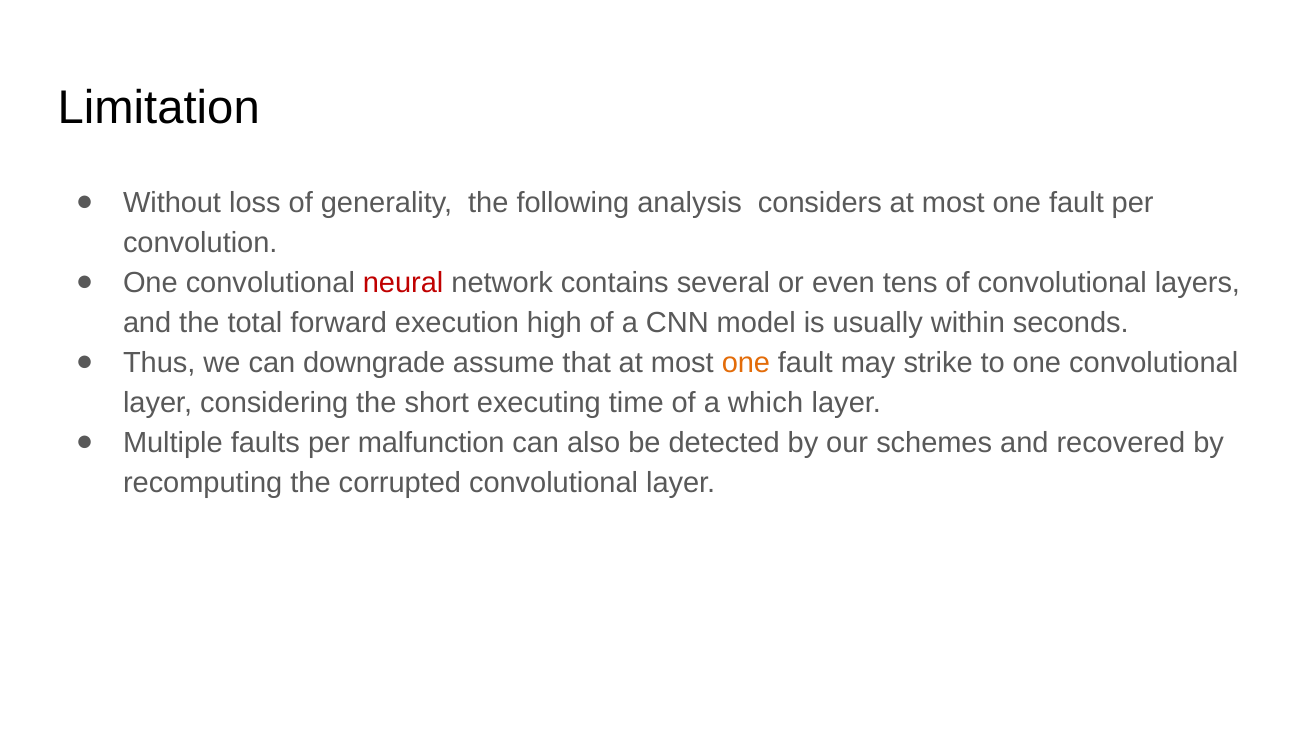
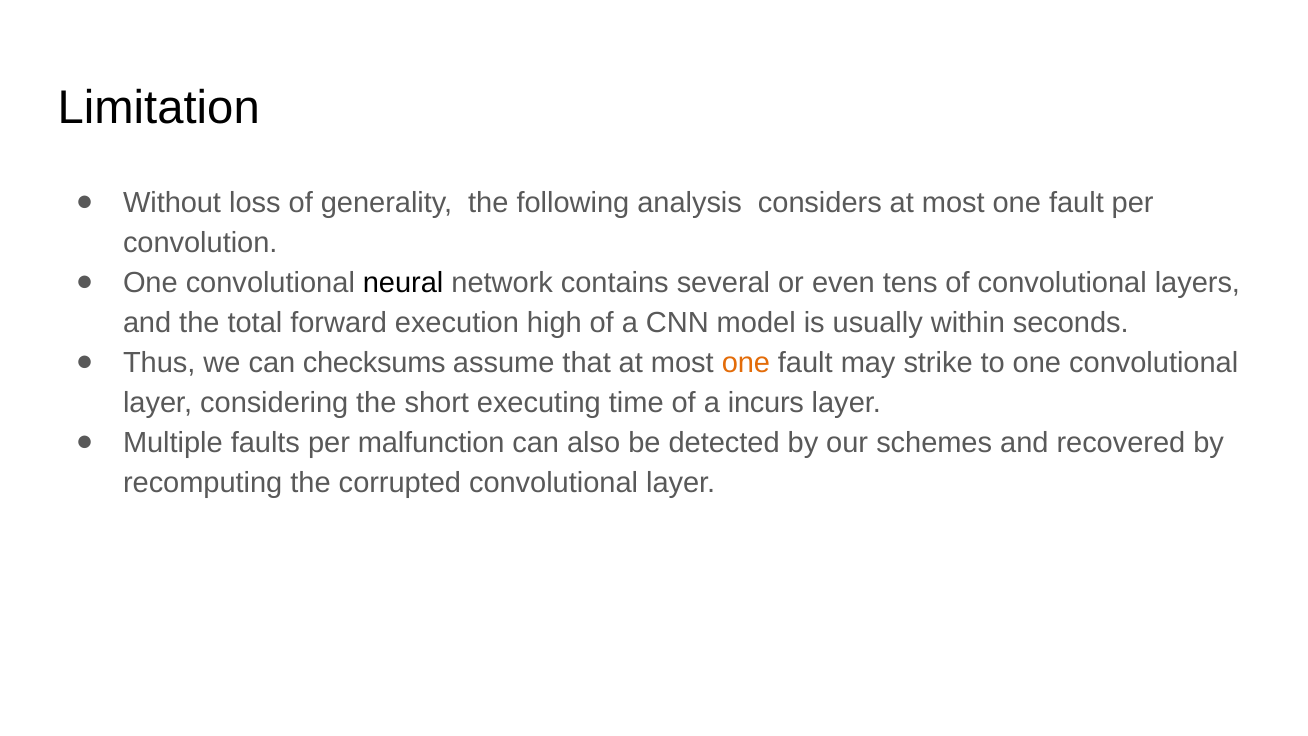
neural colour: red -> black (403, 283)
downgrade: downgrade -> checksums (374, 363)
which: which -> incurs (766, 403)
